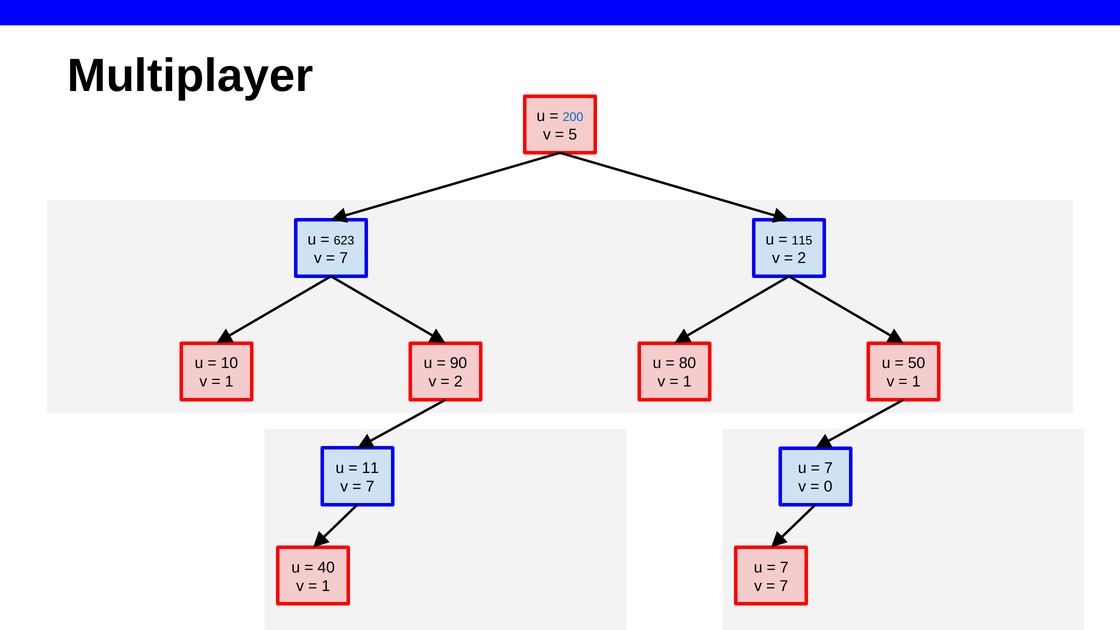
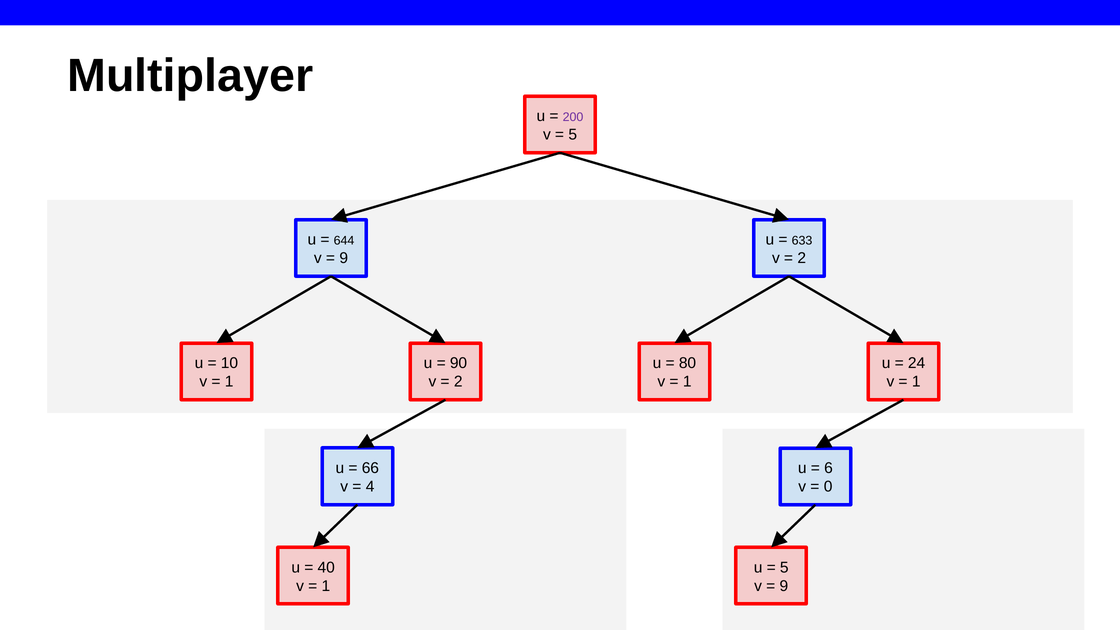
200 colour: blue -> purple (573, 117)
623: 623 -> 644 (344, 241)
115: 115 -> 633 (802, 241)
7: 7 -> 9 (344, 258)
50: 50 -> 24 (917, 363)
11: 11 -> 66 (370, 468)
7: 7 -> 6 (828, 468)
7: 7 -> 4 (370, 487)
7: 7 -> 5 (784, 567)
7: 7 -> 9 (784, 586)
